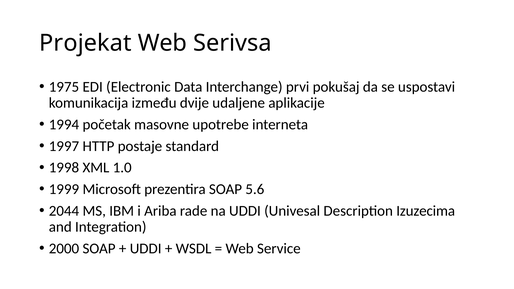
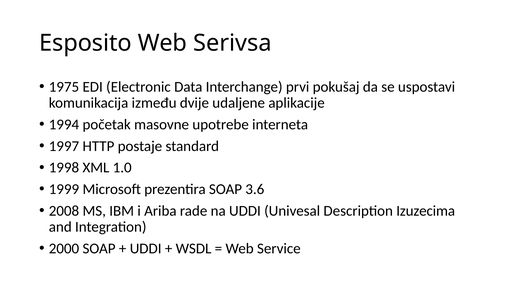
Projekat: Projekat -> Esposito (86, 43)
5.6: 5.6 -> 3.6 (255, 189)
2044: 2044 -> 2008 (64, 211)
